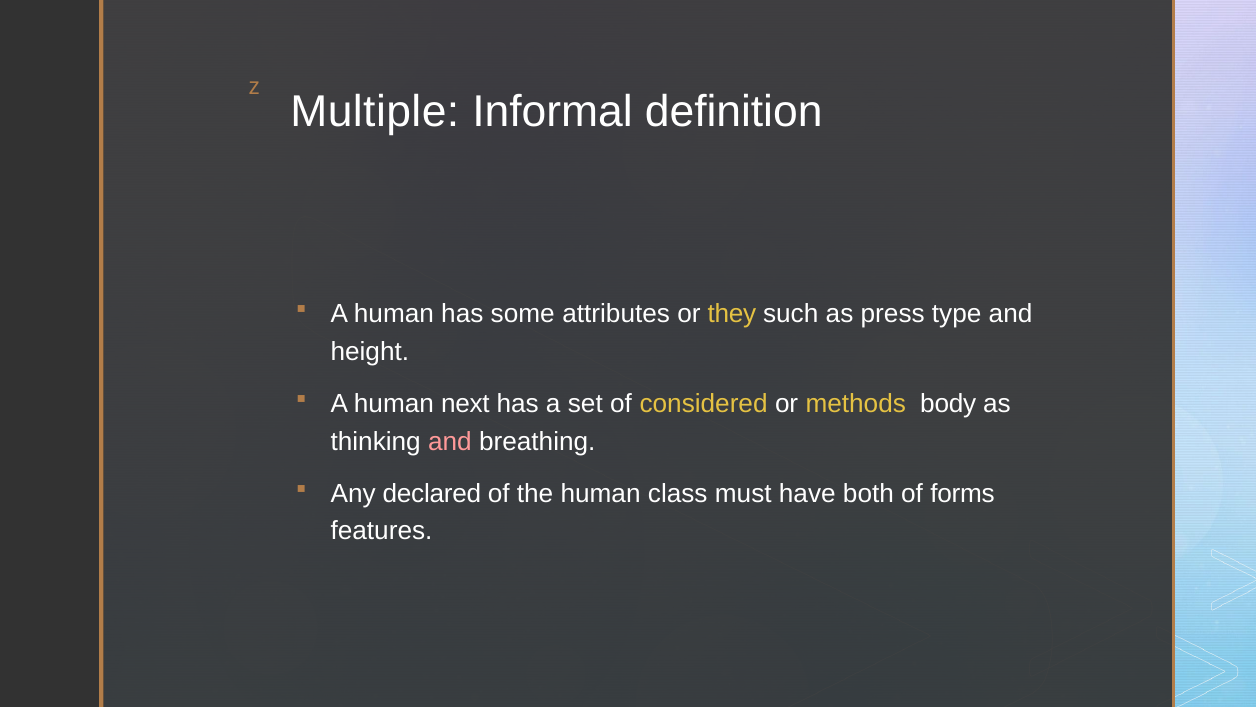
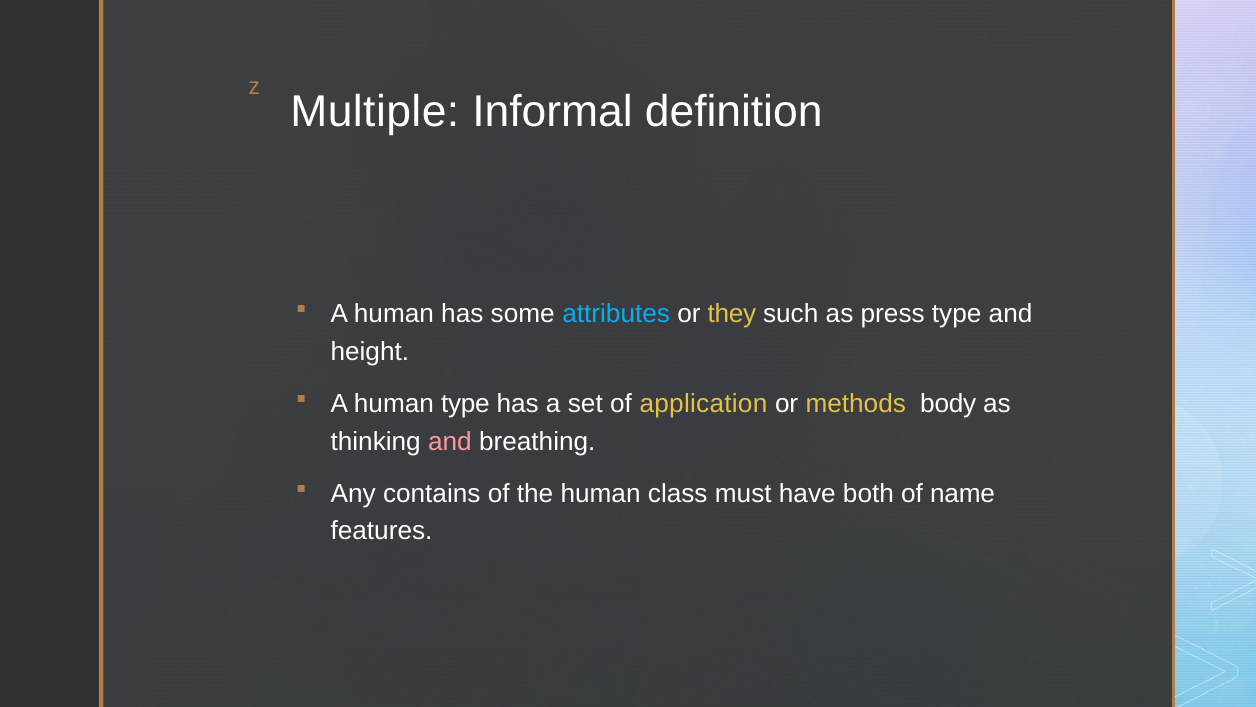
attributes colour: white -> light blue (616, 314)
human next: next -> type (465, 403)
considered: considered -> application (703, 403)
declared: declared -> contains (432, 493)
forms: forms -> name (963, 493)
